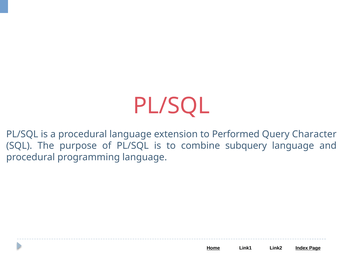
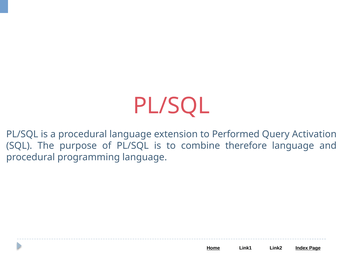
Character: Character -> Activation (314, 134)
subquery: subquery -> therefore (246, 145)
